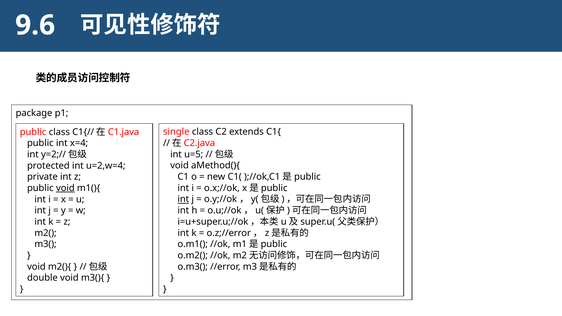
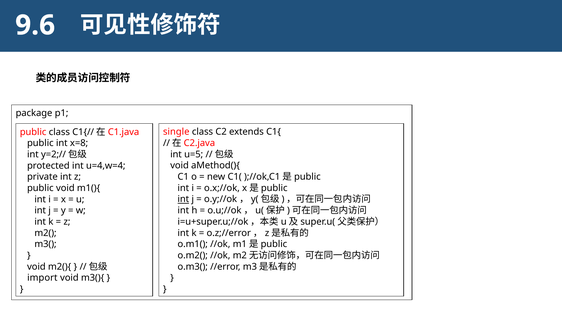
x=4: x=4 -> x=8 (79, 143)
u=2,w=4: u=2,w=4 -> u=4,w=4 (106, 166)
void underline: present -> none (65, 188)
double: double -> import (42, 278)
